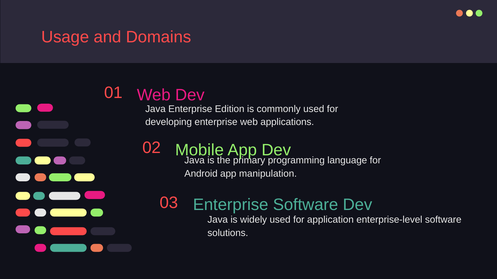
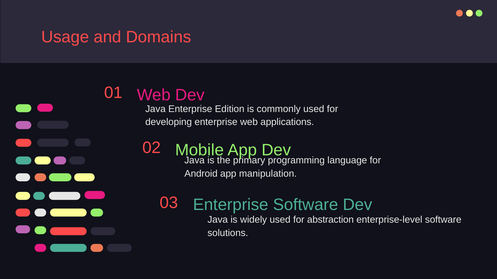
application: application -> abstraction (330, 220)
